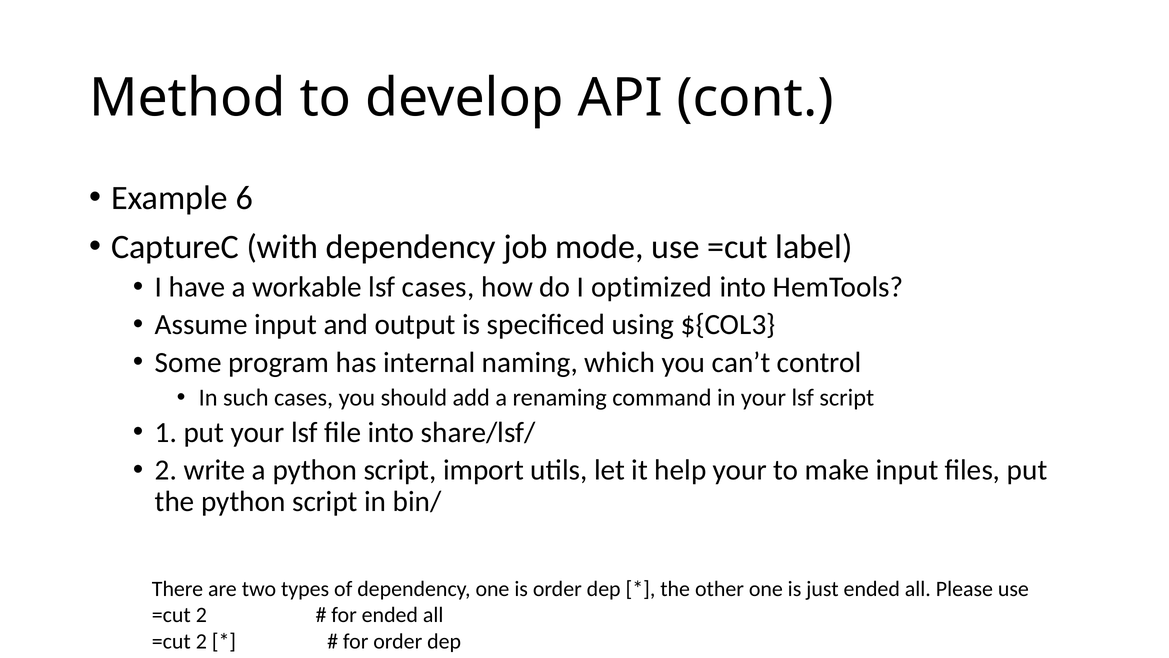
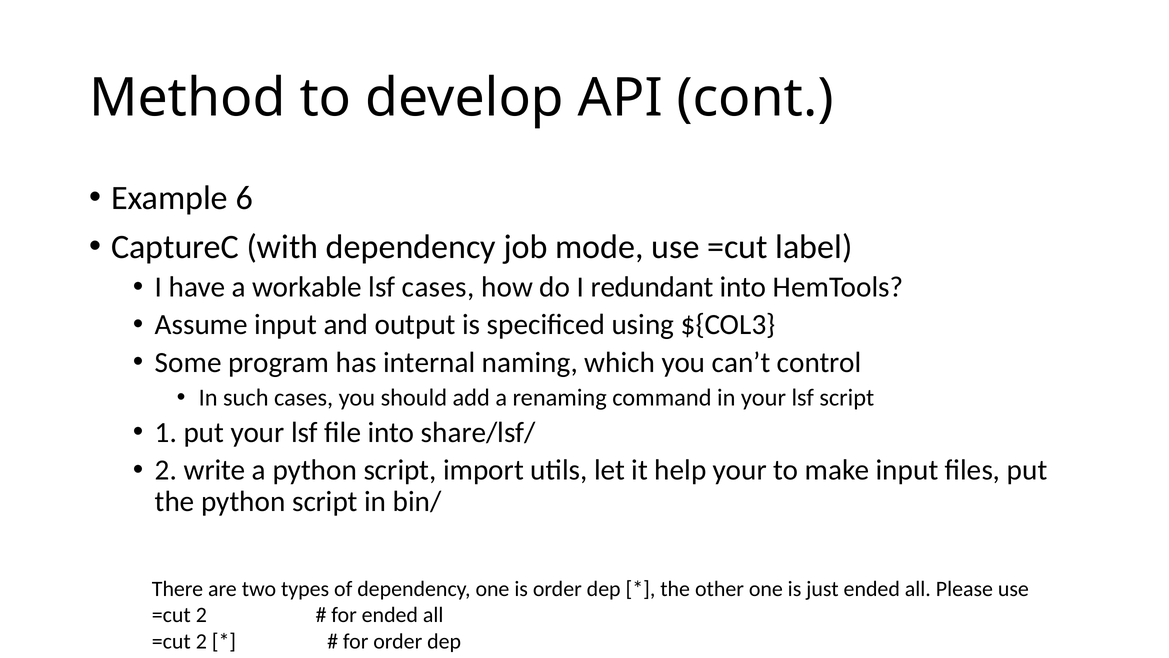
optimized: optimized -> redundant (652, 287)
